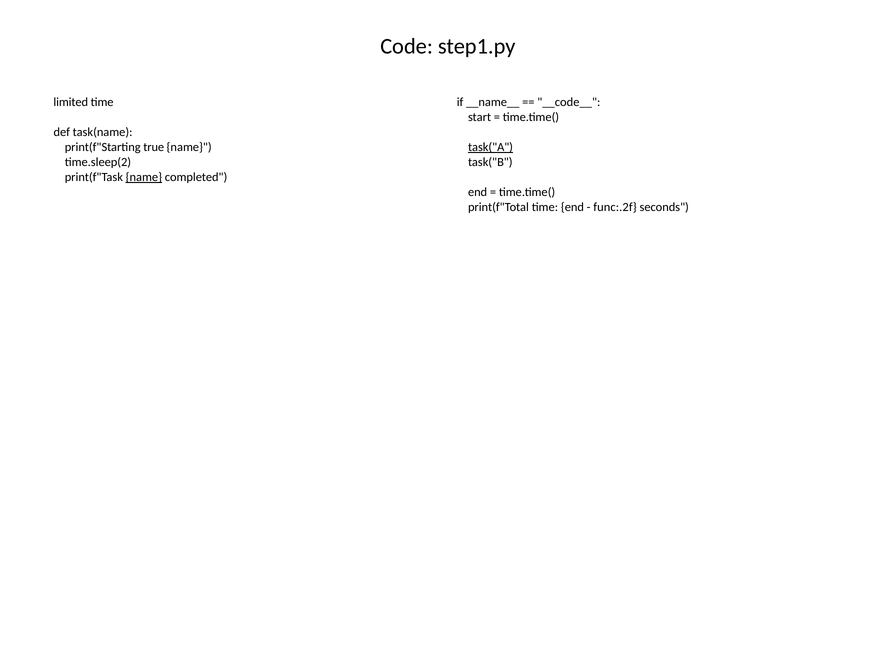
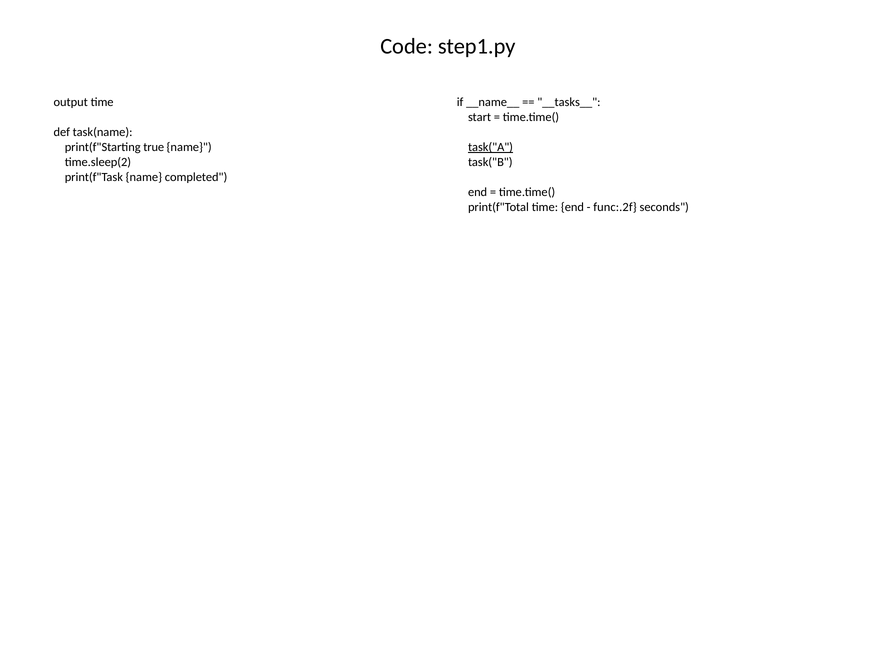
limited: limited -> output (71, 102)
__code__: __code__ -> __tasks__ (569, 102)
name underline: present -> none (144, 177)
